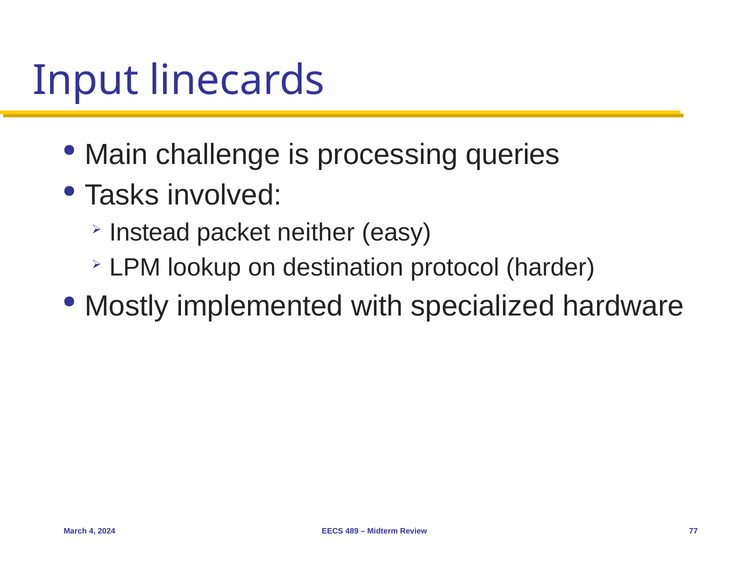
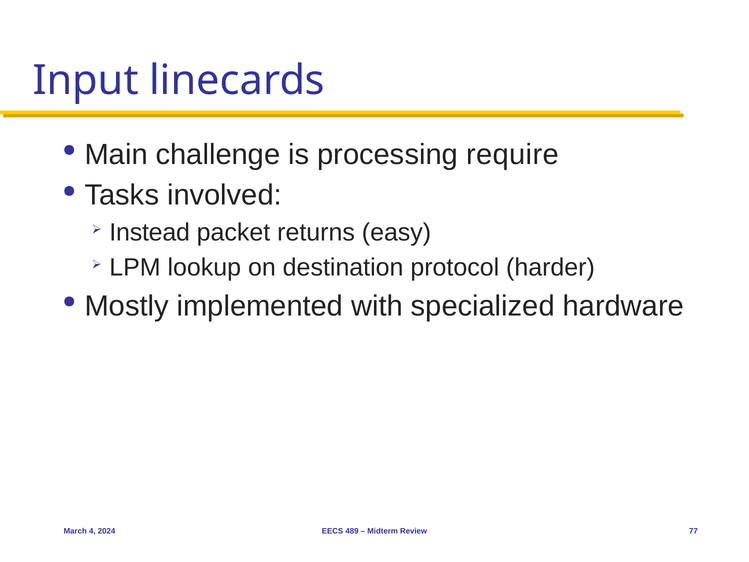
queries: queries -> require (513, 154)
neither: neither -> returns (316, 232)
